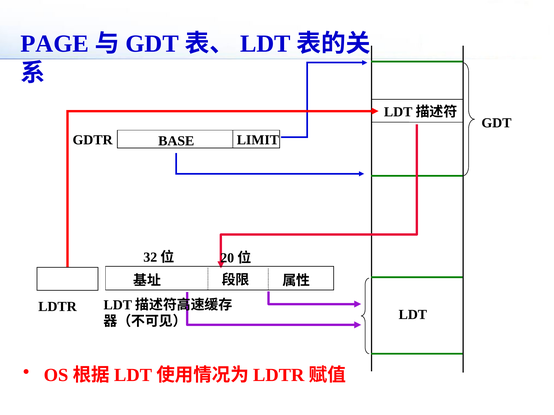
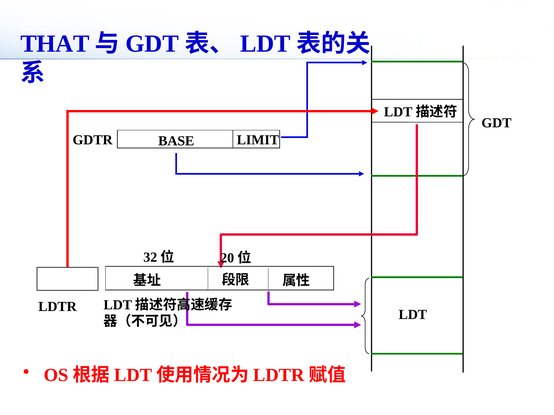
PAGE: PAGE -> THAT (55, 44)
